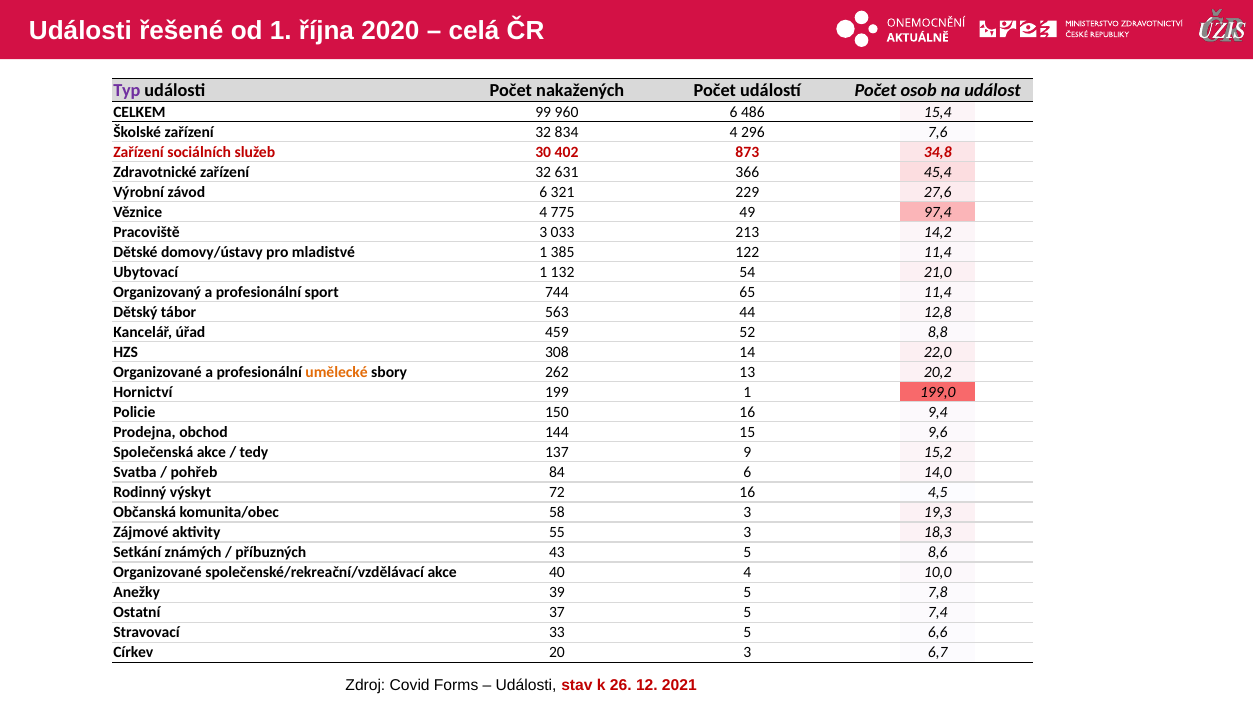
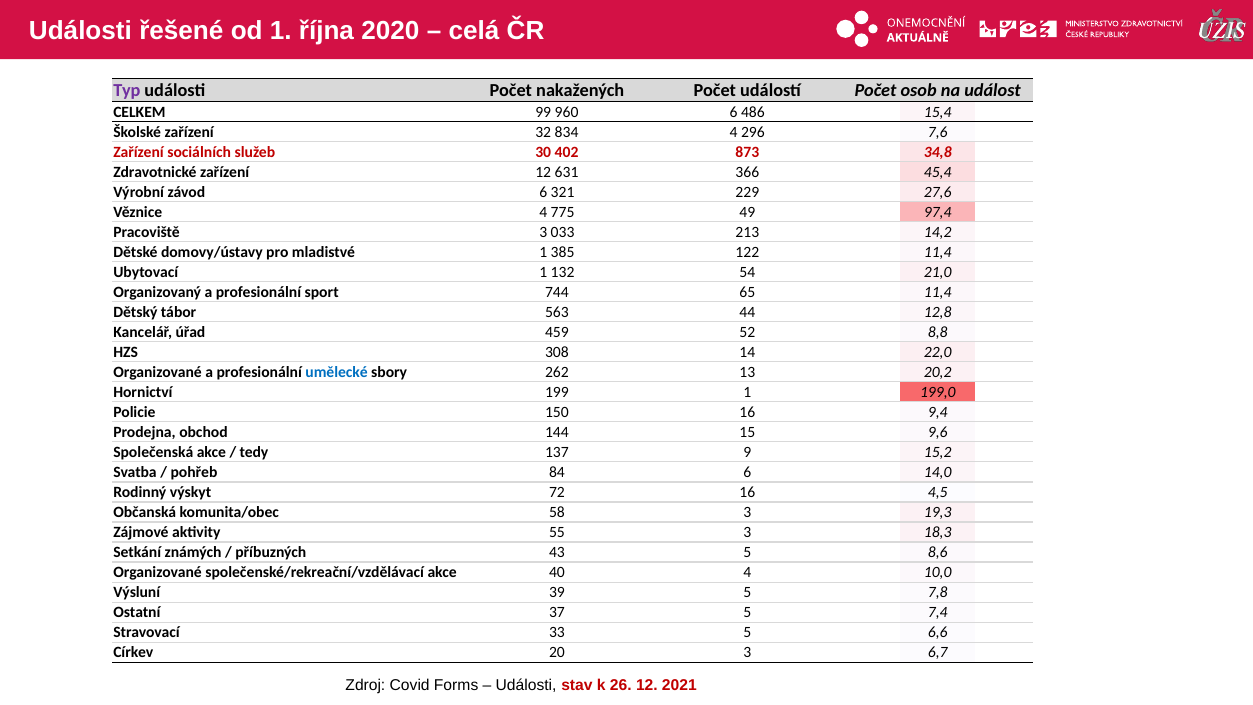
Zdravotnické zařízení 32: 32 -> 12 (543, 172)
umělecké colour: orange -> blue (337, 372)
Anežky: Anežky -> Výsluní (137, 593)
